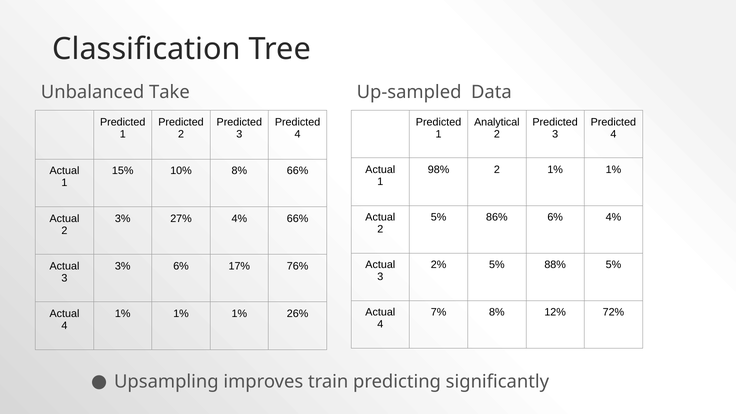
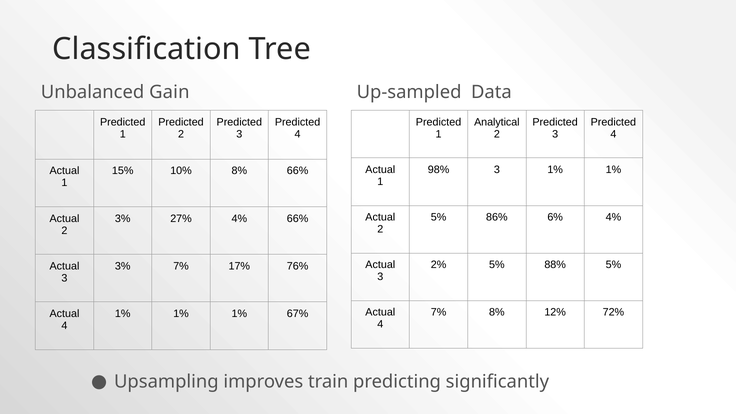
Take: Take -> Gain (169, 92)
98% 2: 2 -> 3 (497, 170)
3% 6%: 6% -> 7% (181, 266)
26%: 26% -> 67% (298, 314)
